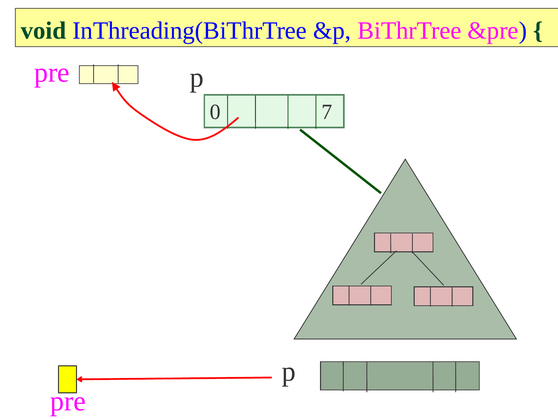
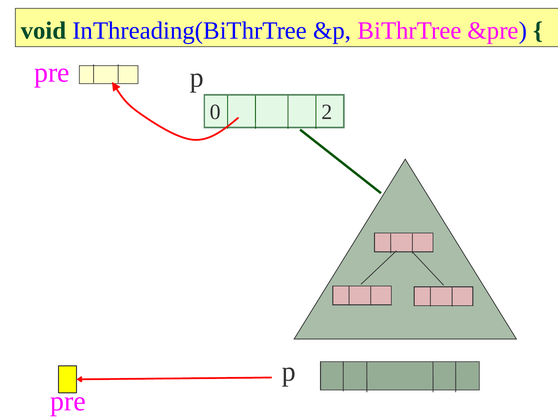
7: 7 -> 2 (327, 112)
